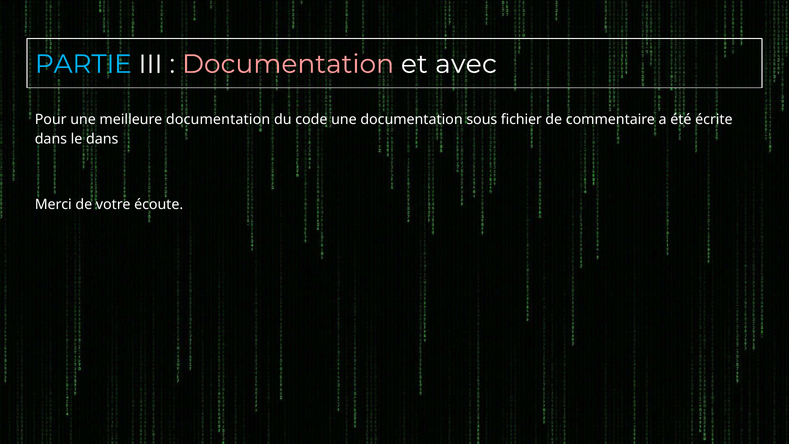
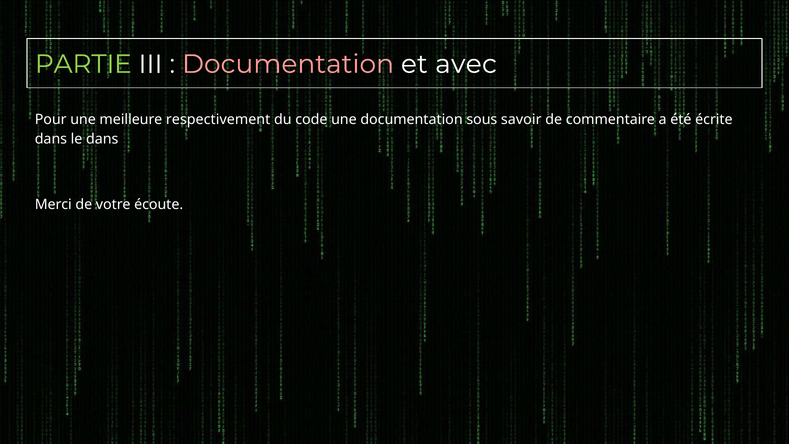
PARTIE colour: light blue -> light green (83, 64)
meilleure documentation: documentation -> respectivement (218, 119)
fichier: fichier -> savoir (521, 119)
